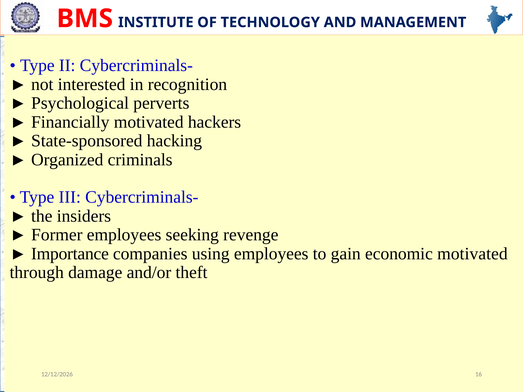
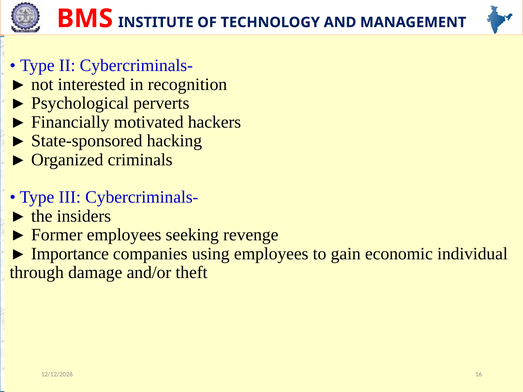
economic motivated: motivated -> individual (472, 254)
